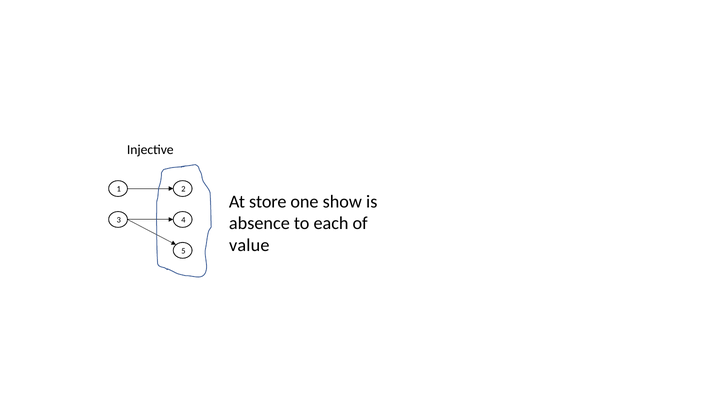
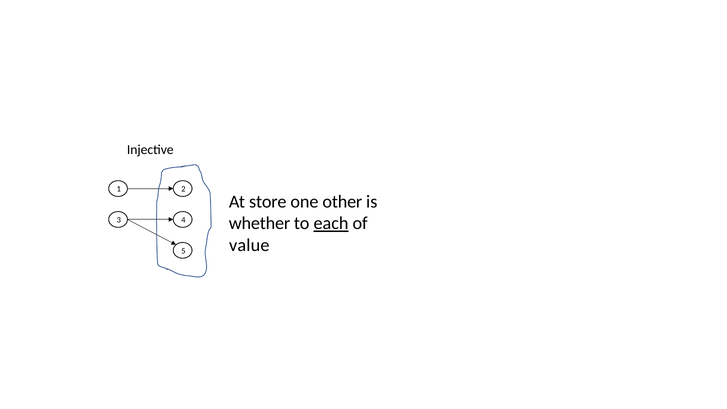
show: show -> other (342, 202)
absence: absence -> whether (259, 223)
each underline: none -> present (331, 223)
